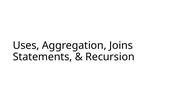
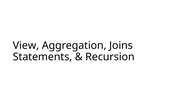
Uses: Uses -> View (26, 45)
